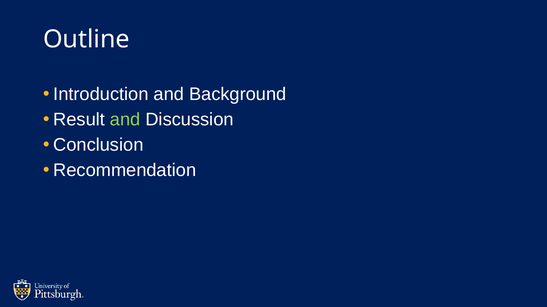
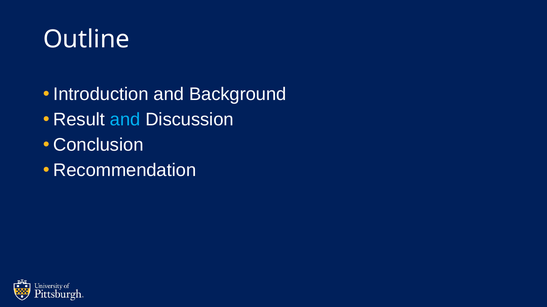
and colour: light green -> light blue (125, 120)
